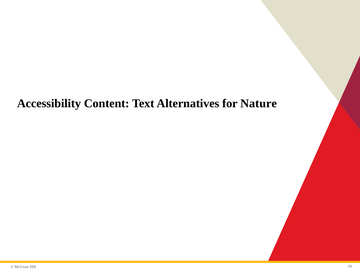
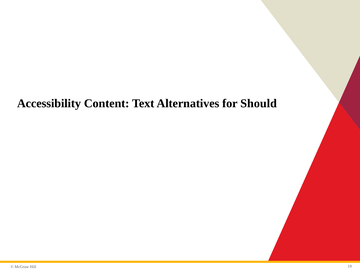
Nature: Nature -> Should (259, 103)
